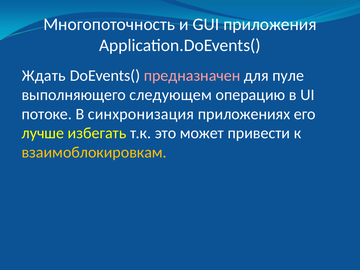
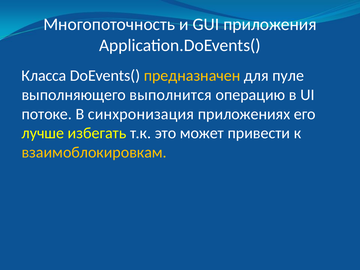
Ждать: Ждать -> Класса (44, 76)
предназначен colour: pink -> yellow (192, 76)
следующем: следующем -> выполнится (171, 95)
